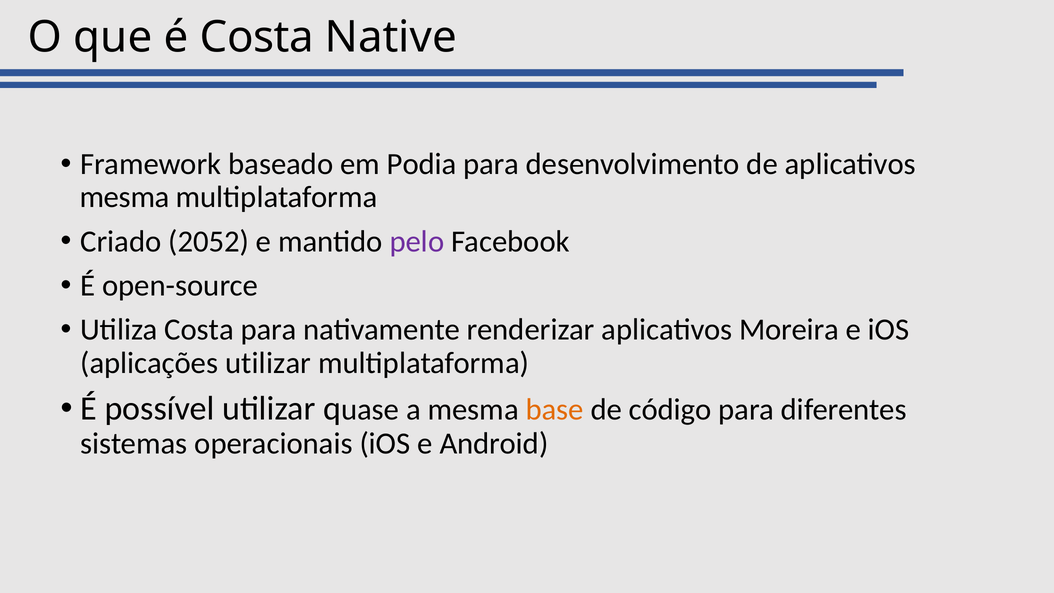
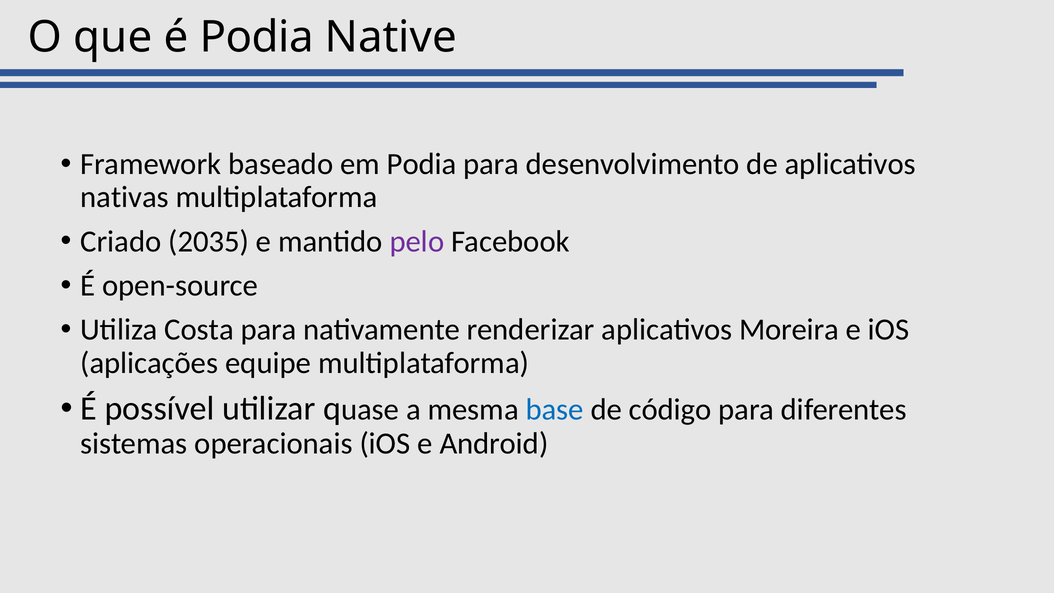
é Costa: Costa -> Podia (257, 37)
mesma: mesma -> nativas (125, 197)
2052: 2052 -> 2035 (209, 241)
aplicações utilizar: utilizar -> equipe (268, 363)
base colour: orange -> blue (555, 410)
